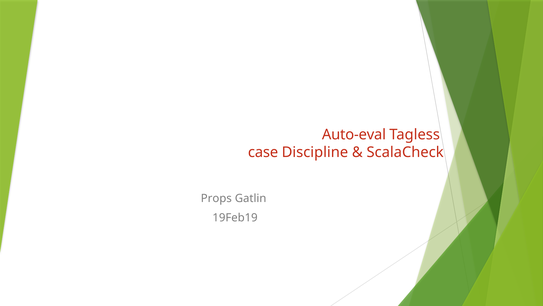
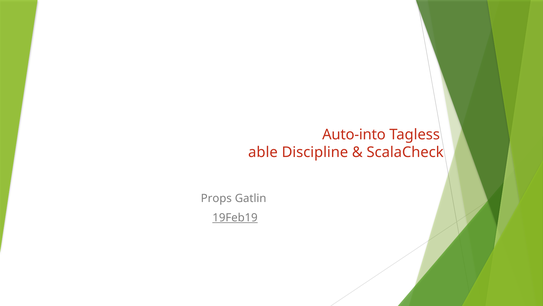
Auto-eval: Auto-eval -> Auto-into (354, 135)
case: case -> able (263, 152)
19Feb19 underline: none -> present (235, 217)
